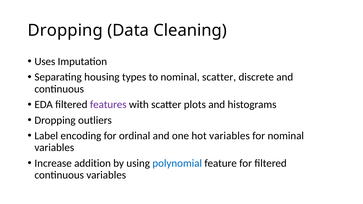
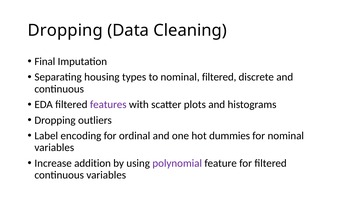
Uses: Uses -> Final (45, 62)
nominal scatter: scatter -> filtered (219, 77)
hot variables: variables -> dummies (230, 136)
polynomial colour: blue -> purple (177, 163)
